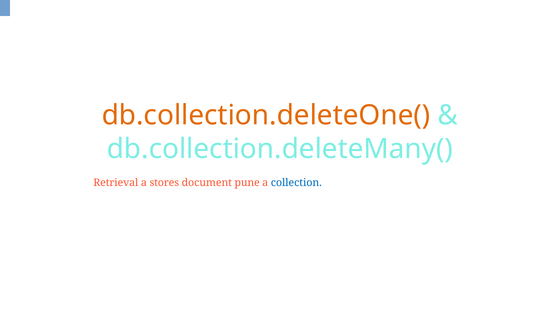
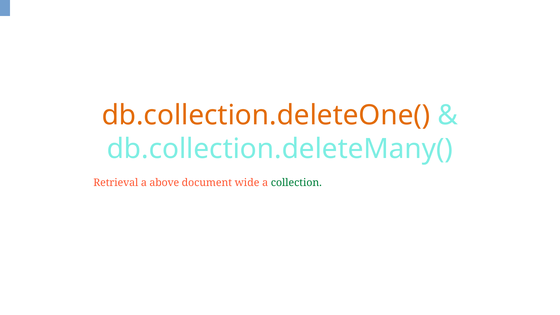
stores: stores -> above (164, 183)
pune: pune -> wide (247, 183)
collection colour: blue -> green (296, 183)
